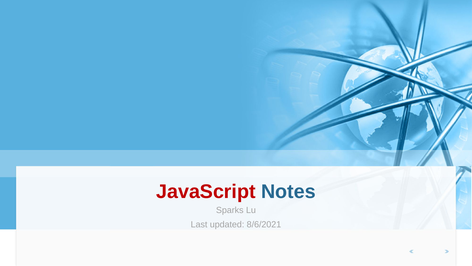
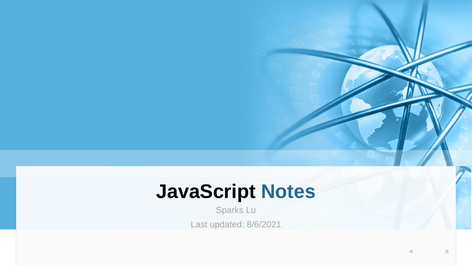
JavaScript colour: red -> black (206, 191)
